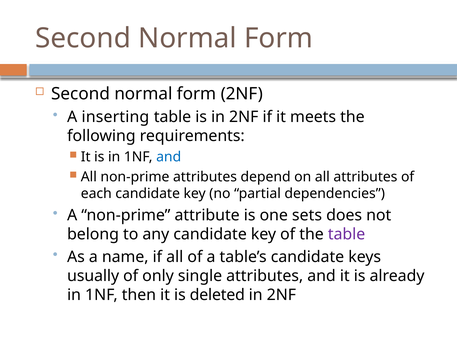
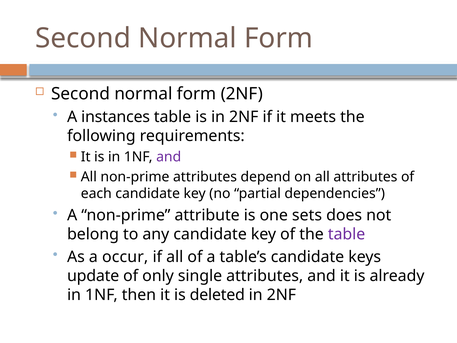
inserting: inserting -> instances (116, 117)
and colour: blue -> purple (169, 157)
name: name -> occur (125, 257)
usually: usually -> update (93, 276)
